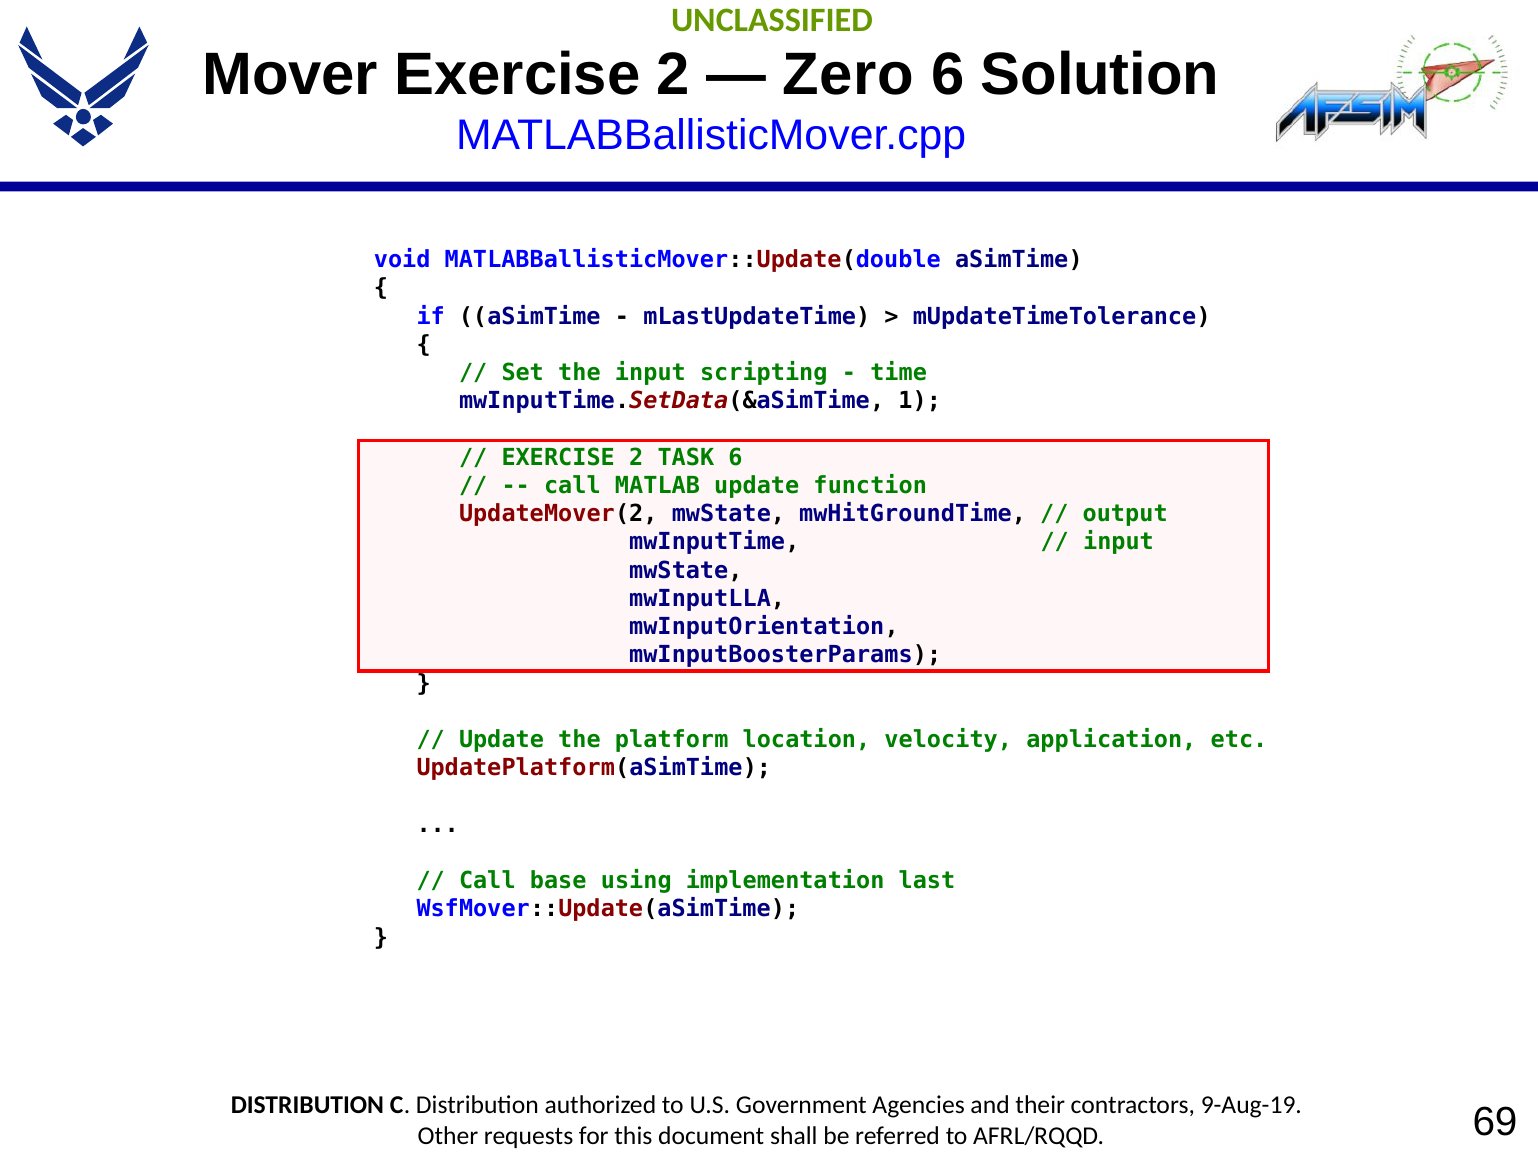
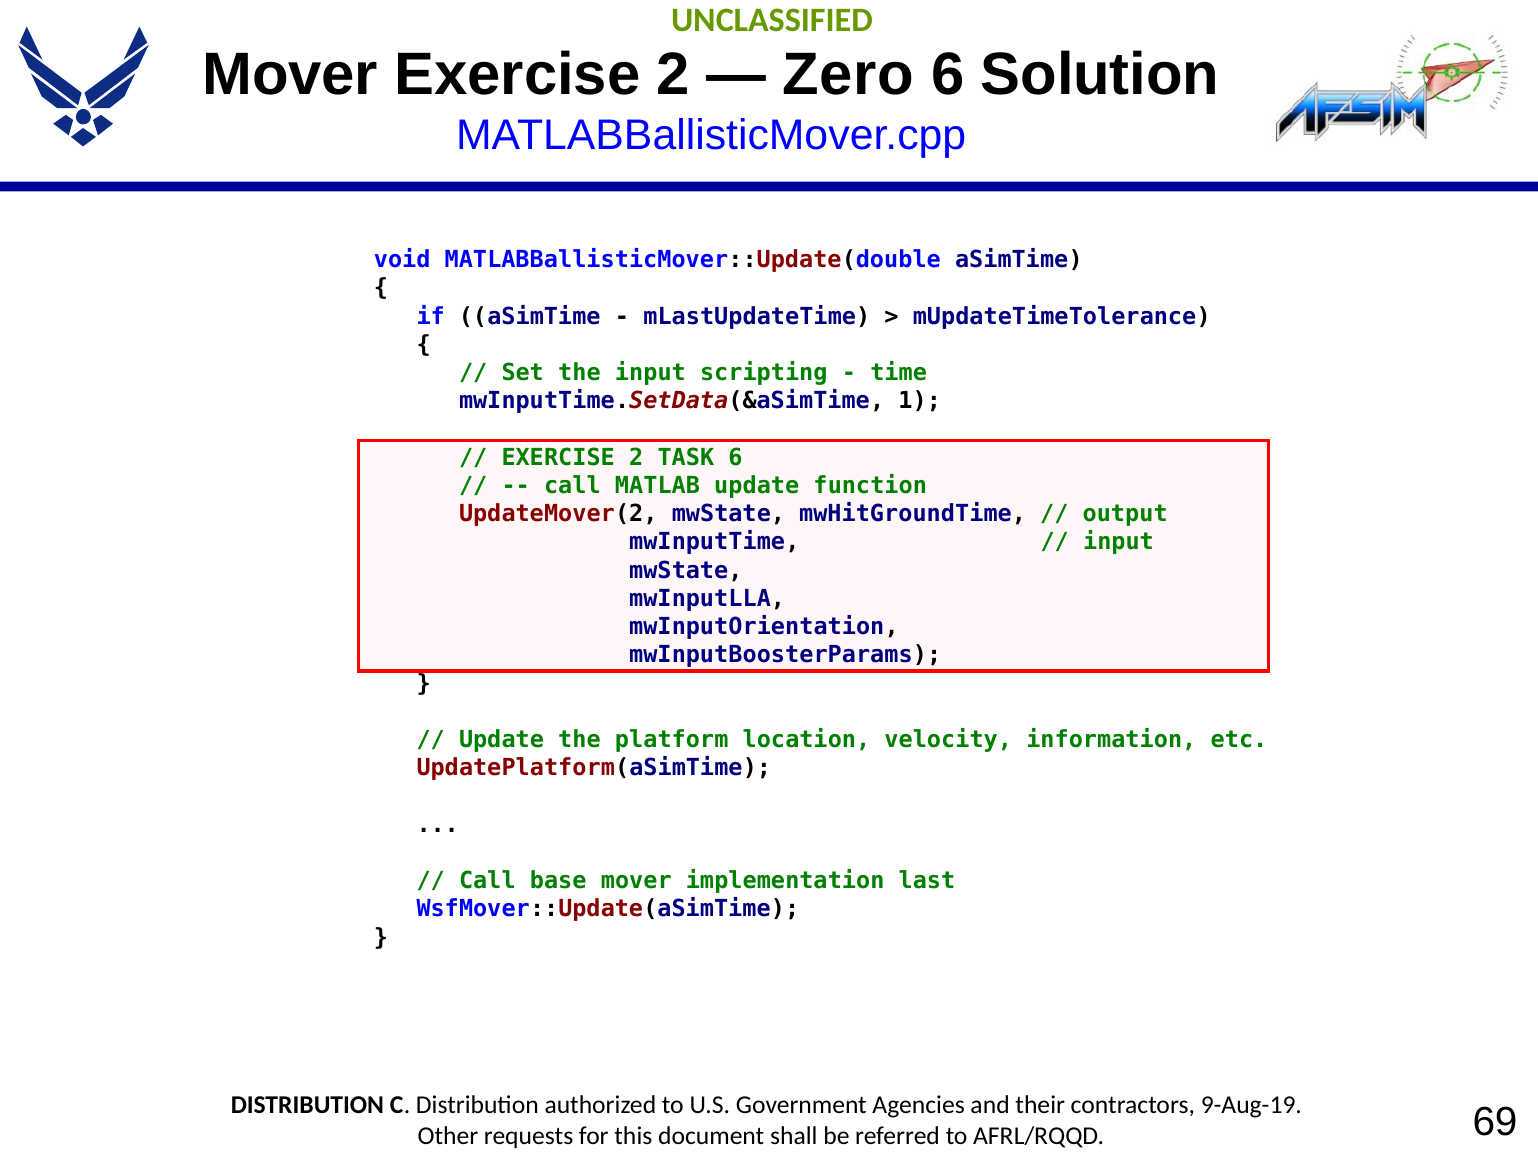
application: application -> information (1111, 739)
base using: using -> mover (636, 881)
